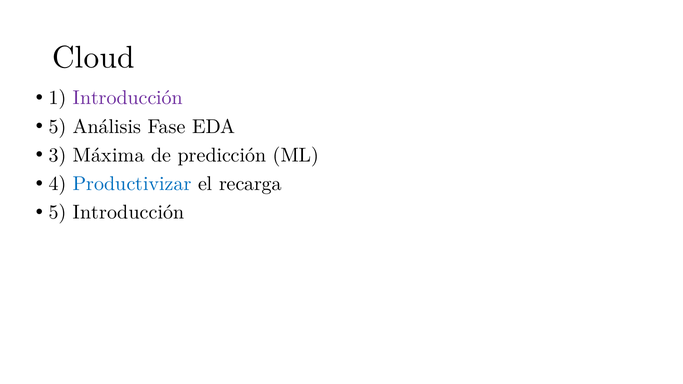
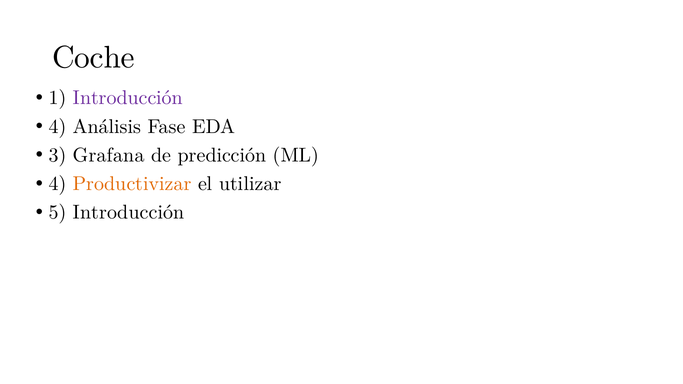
Cloud: Cloud -> Coche (93, 57)
5: 5 -> 4 (58, 127)
Máxima: Máxima -> Grafana (109, 155)
Productivizar colour: blue -> orange (132, 184)
recarga: recarga -> utilizar (250, 184)
